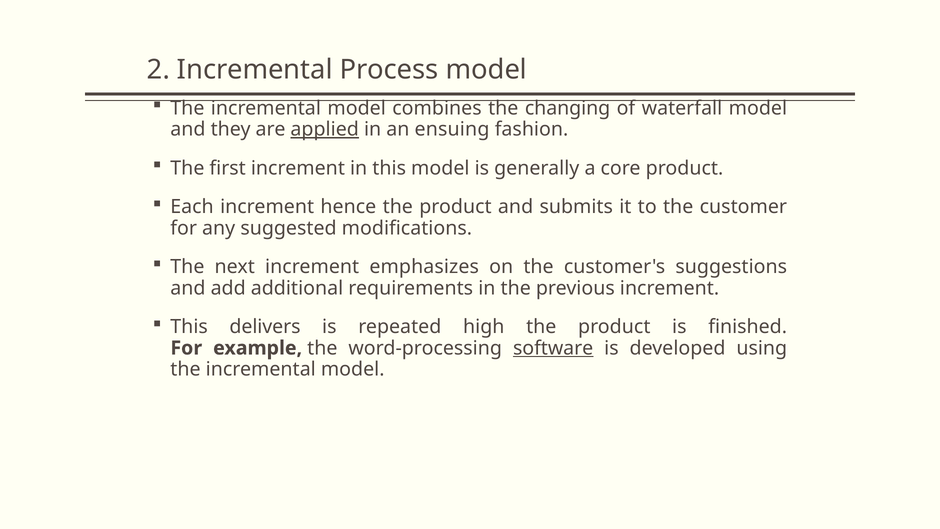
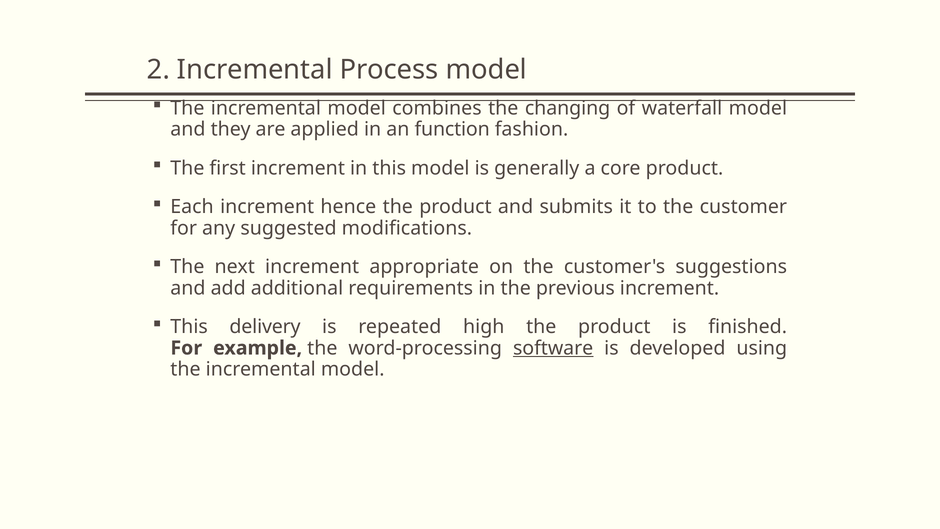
applied underline: present -> none (325, 129)
ensuing: ensuing -> function (452, 129)
emphasizes: emphasizes -> appropriate (424, 267)
delivers: delivers -> delivery (265, 327)
